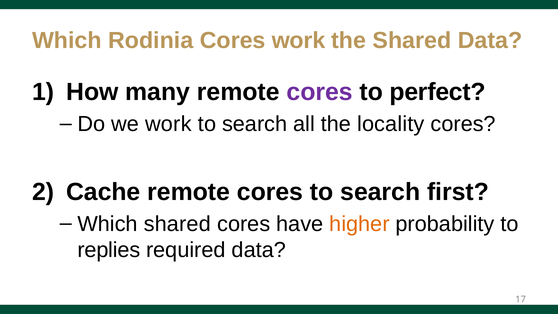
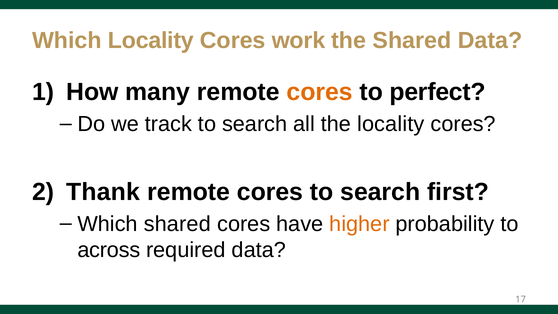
Which Rodinia: Rodinia -> Locality (151, 40)
cores colour: purple -> orange (320, 92)
we work: work -> track (168, 124)
Cache: Cache -> Thank (103, 192)
replies: replies -> across (109, 250)
